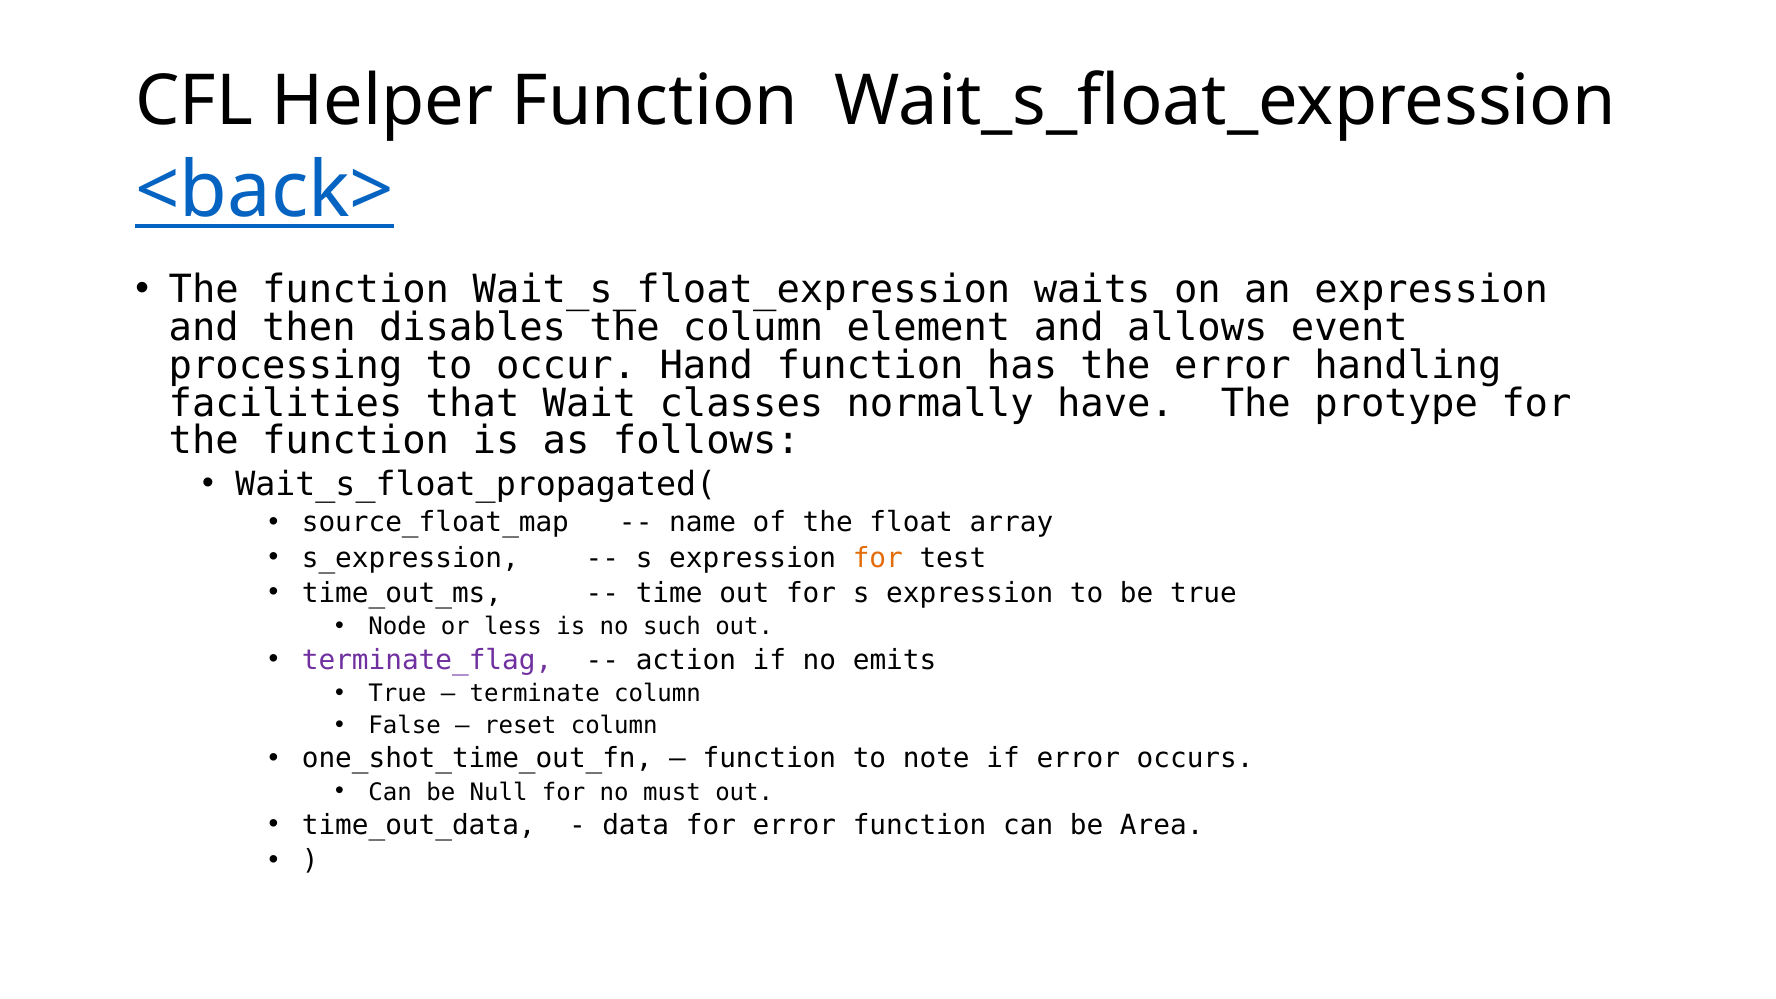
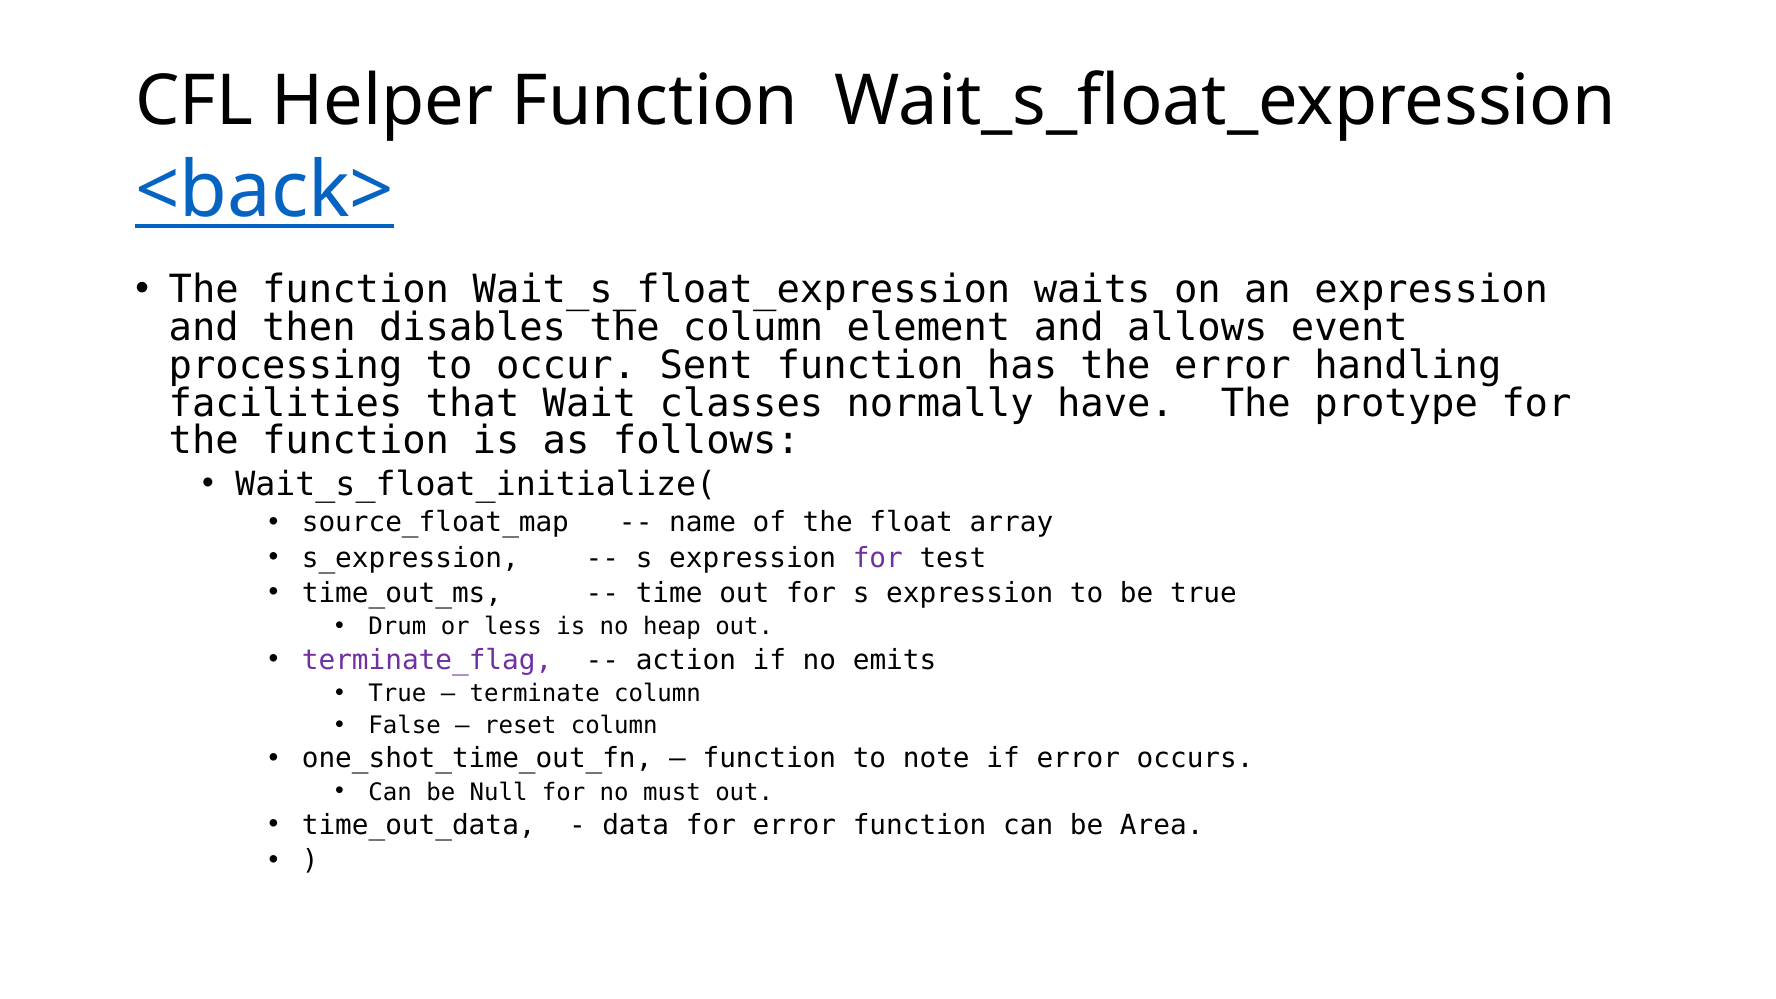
Hand: Hand -> Sent (706, 365)
Wait_s_float_propagated(: Wait_s_float_propagated( -> Wait_s_float_initialize( (476, 485)
for colour: orange -> purple (878, 558)
Node: Node -> Drum (397, 627)
such: such -> heap (672, 627)
